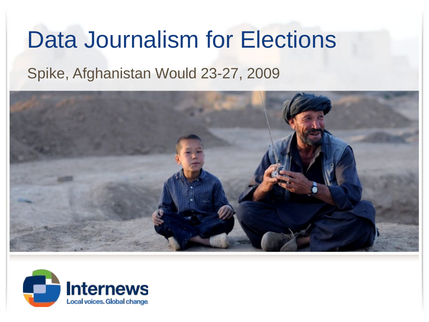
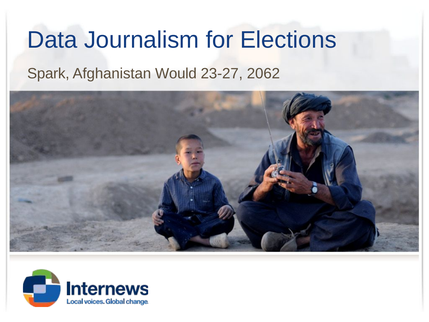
Spike: Spike -> Spark (48, 73)
2009: 2009 -> 2062 (263, 73)
